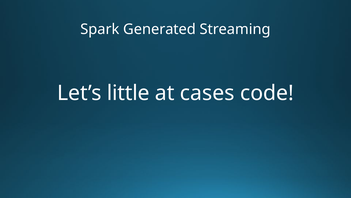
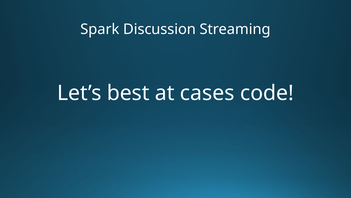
Generated: Generated -> Discussion (160, 29)
little: little -> best (128, 93)
